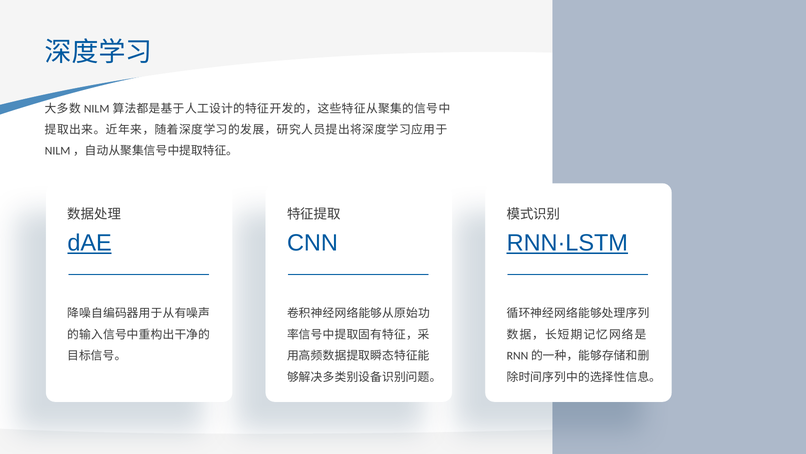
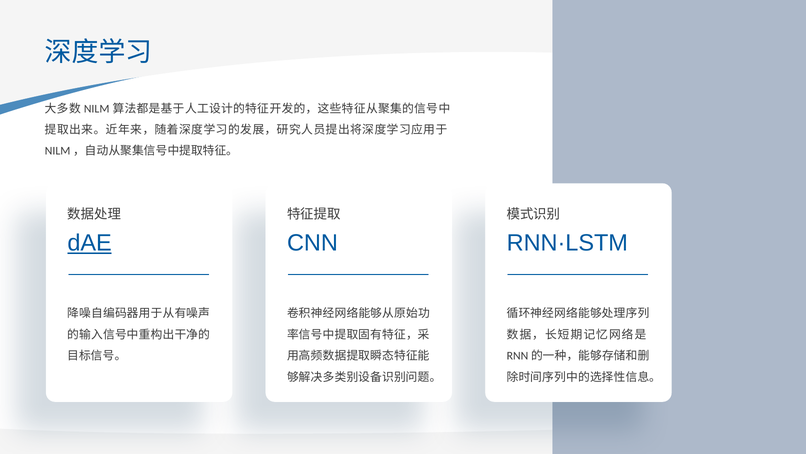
RNN·LSTM underline: present -> none (567, 243)
